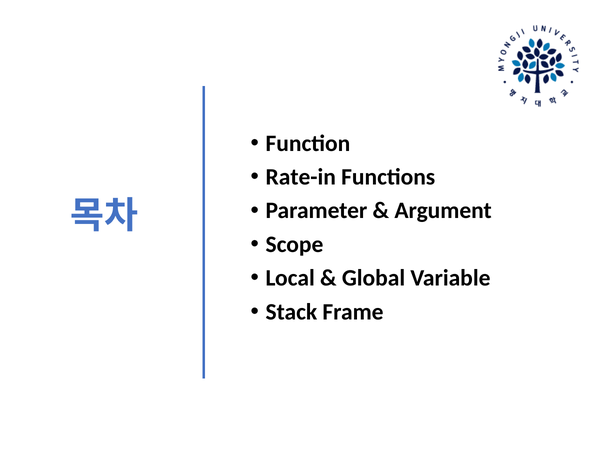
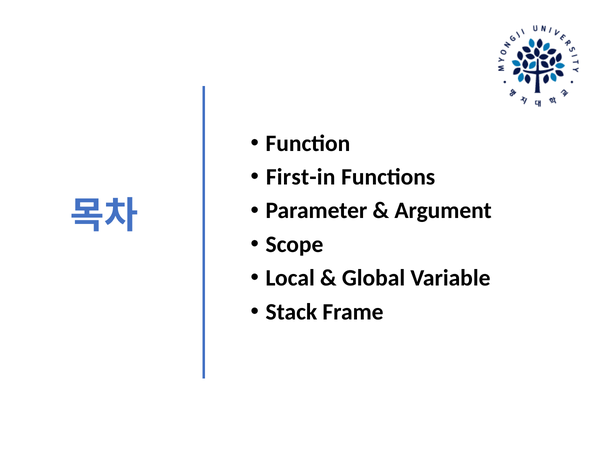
Rate-in: Rate-in -> First-in (301, 177)
